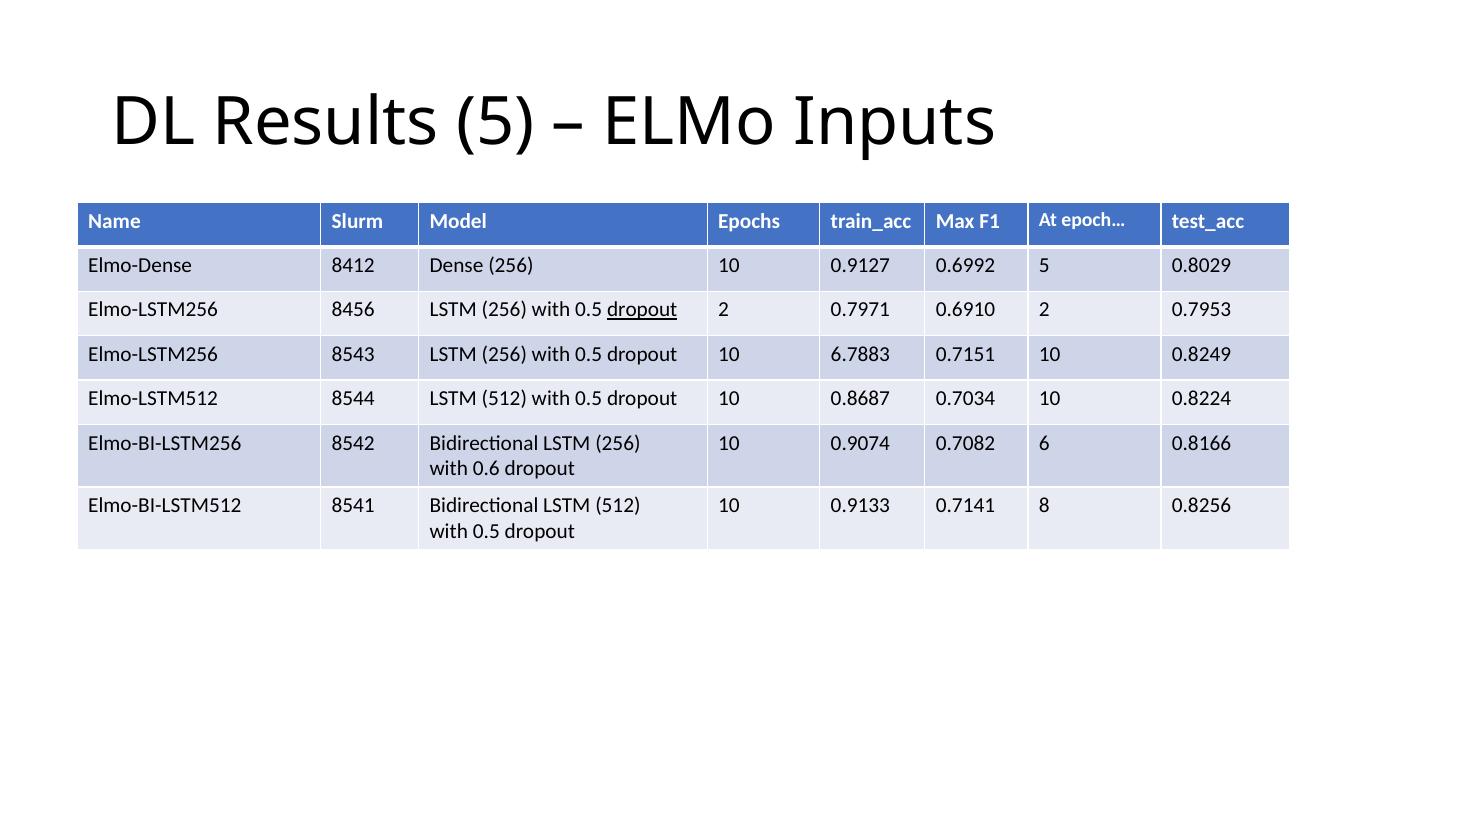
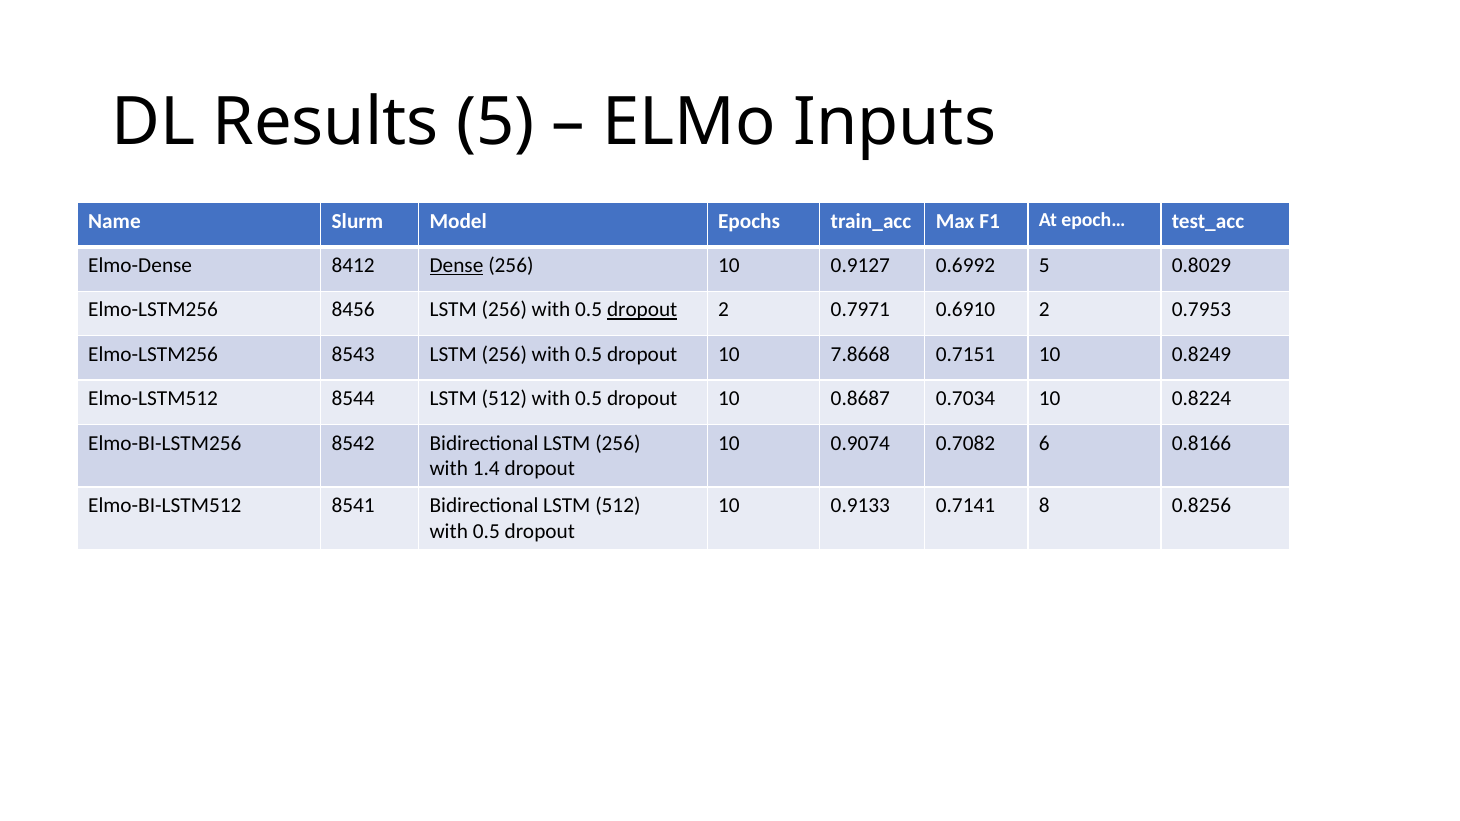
Dense underline: none -> present (456, 266)
6.7883: 6.7883 -> 7.8668 (860, 354)
0.6: 0.6 -> 1.4 (486, 469)
